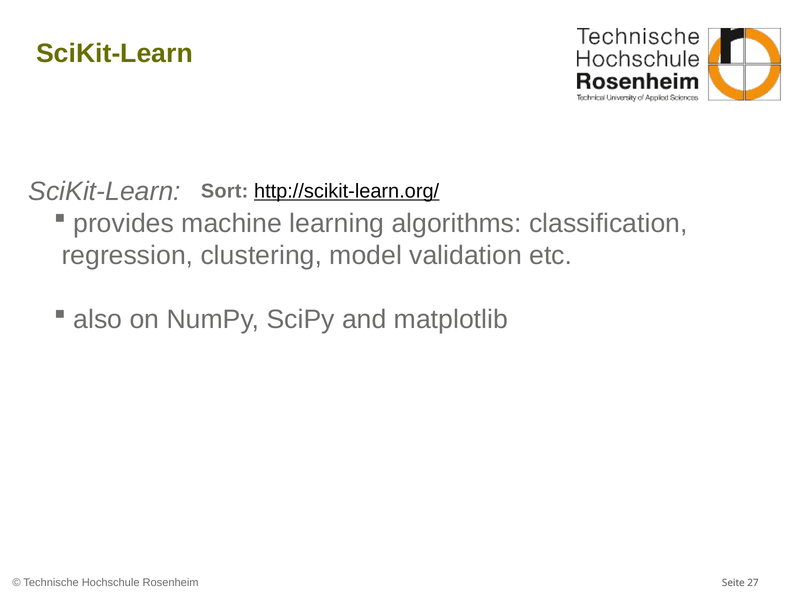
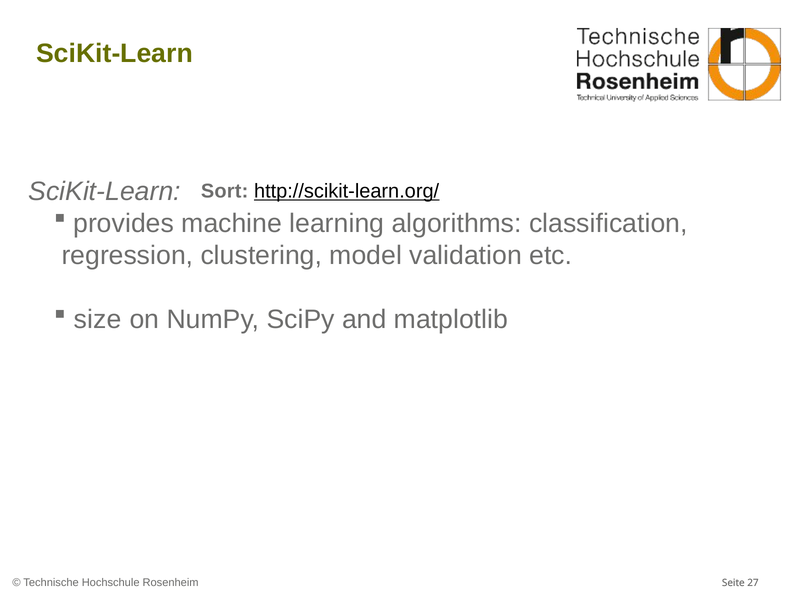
also: also -> size (98, 319)
